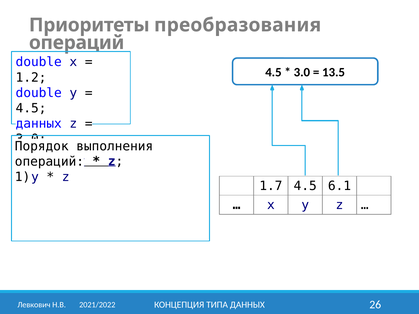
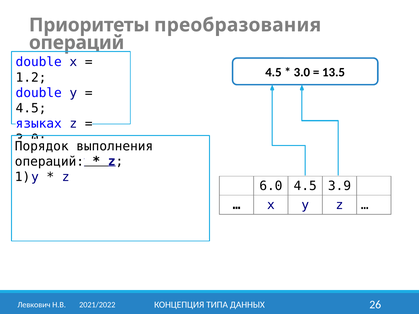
данных: данных -> языках (39, 124)
1.7: 1.7 -> 6.0 (271, 186)
6.1: 6.1 -> 3.9 (340, 186)
